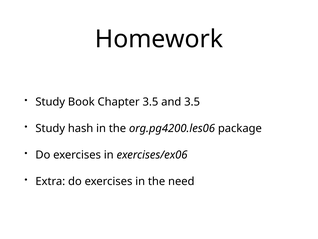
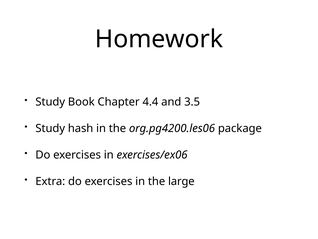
Chapter 3.5: 3.5 -> 4.4 (150, 102)
need: need -> large (181, 181)
